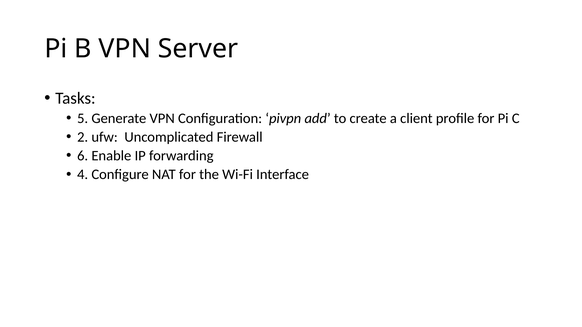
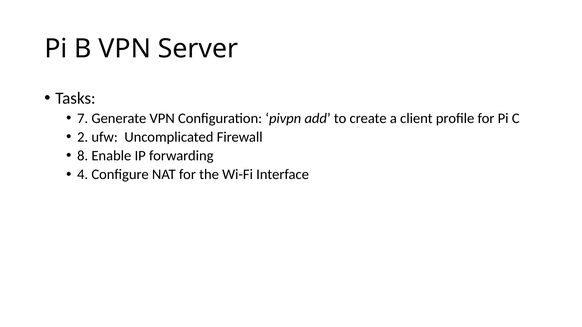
5: 5 -> 7 (83, 118)
6: 6 -> 8 (83, 156)
